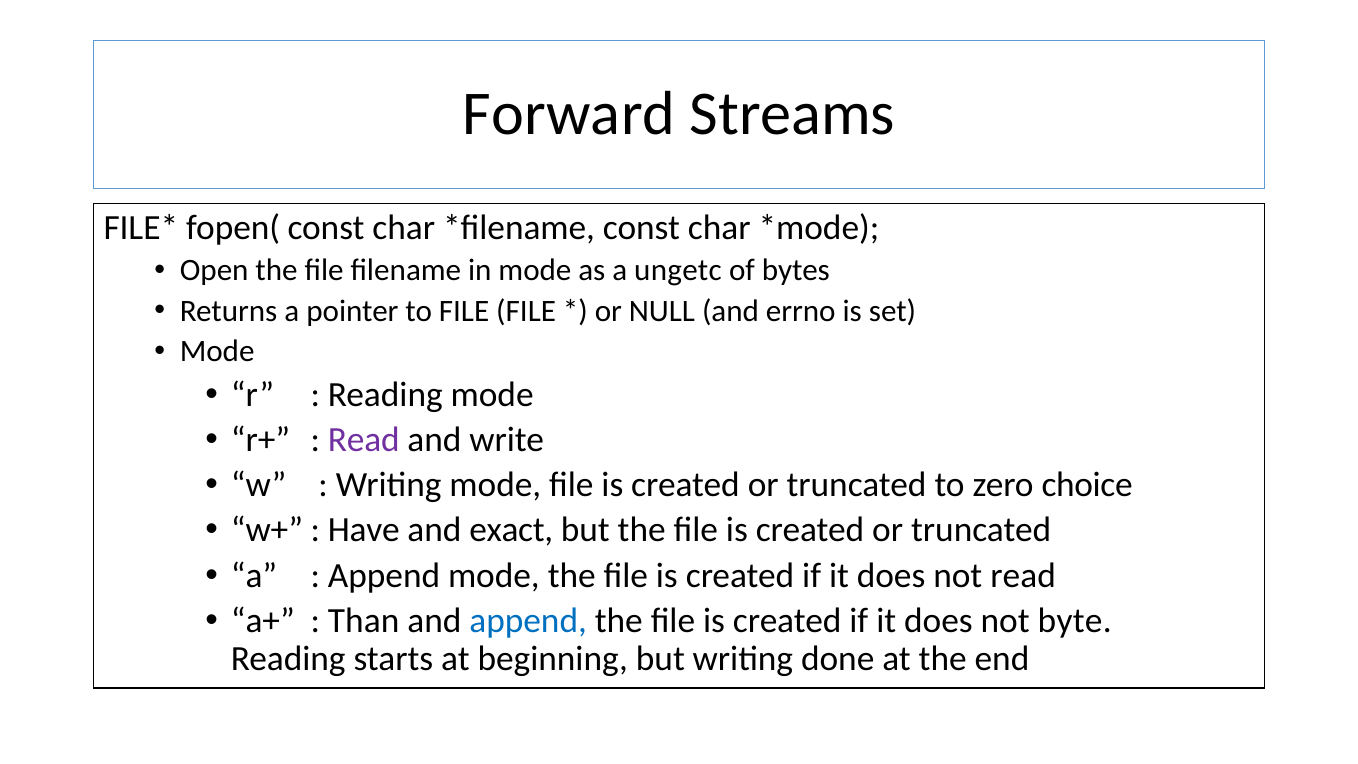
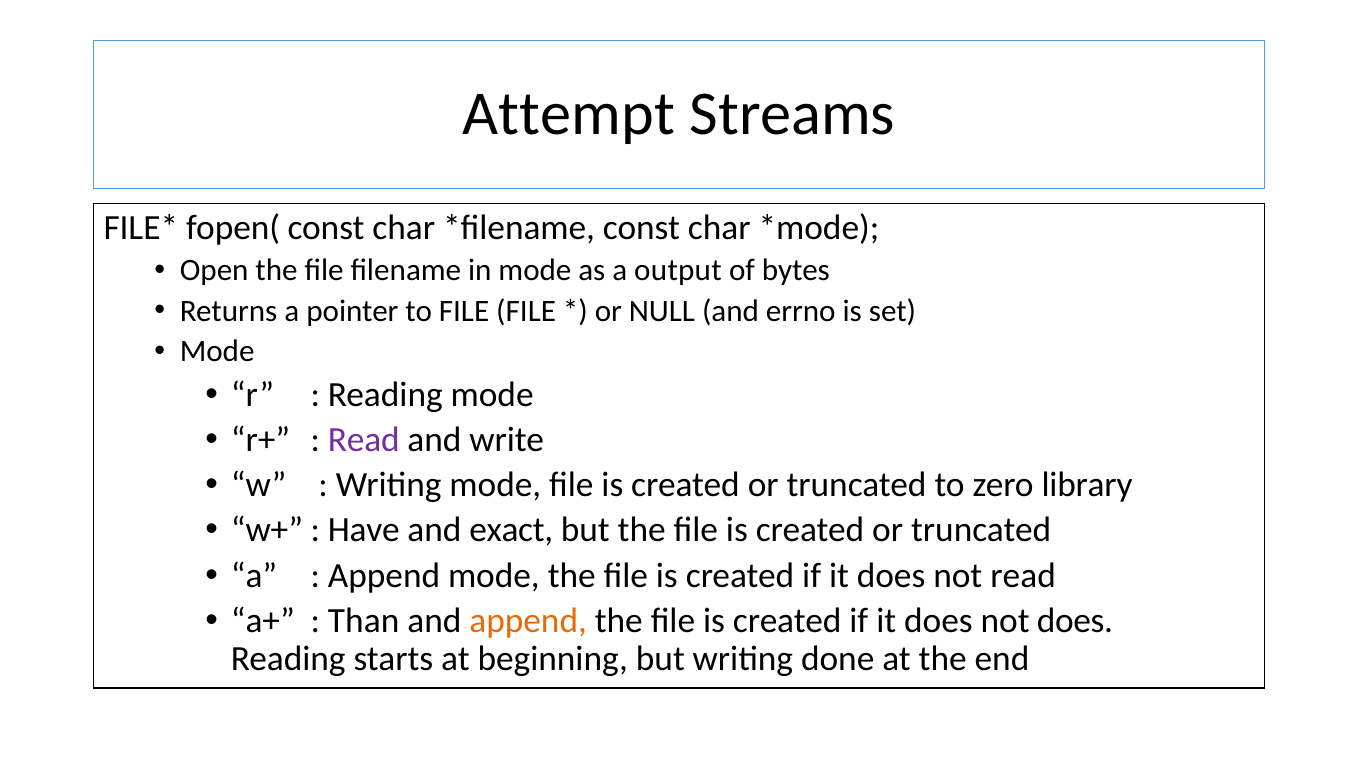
Forward: Forward -> Attempt (569, 114)
ungetc: ungetc -> output (678, 270)
choice: choice -> library (1087, 485)
append colour: blue -> orange (528, 621)
not byte: byte -> does (1075, 621)
